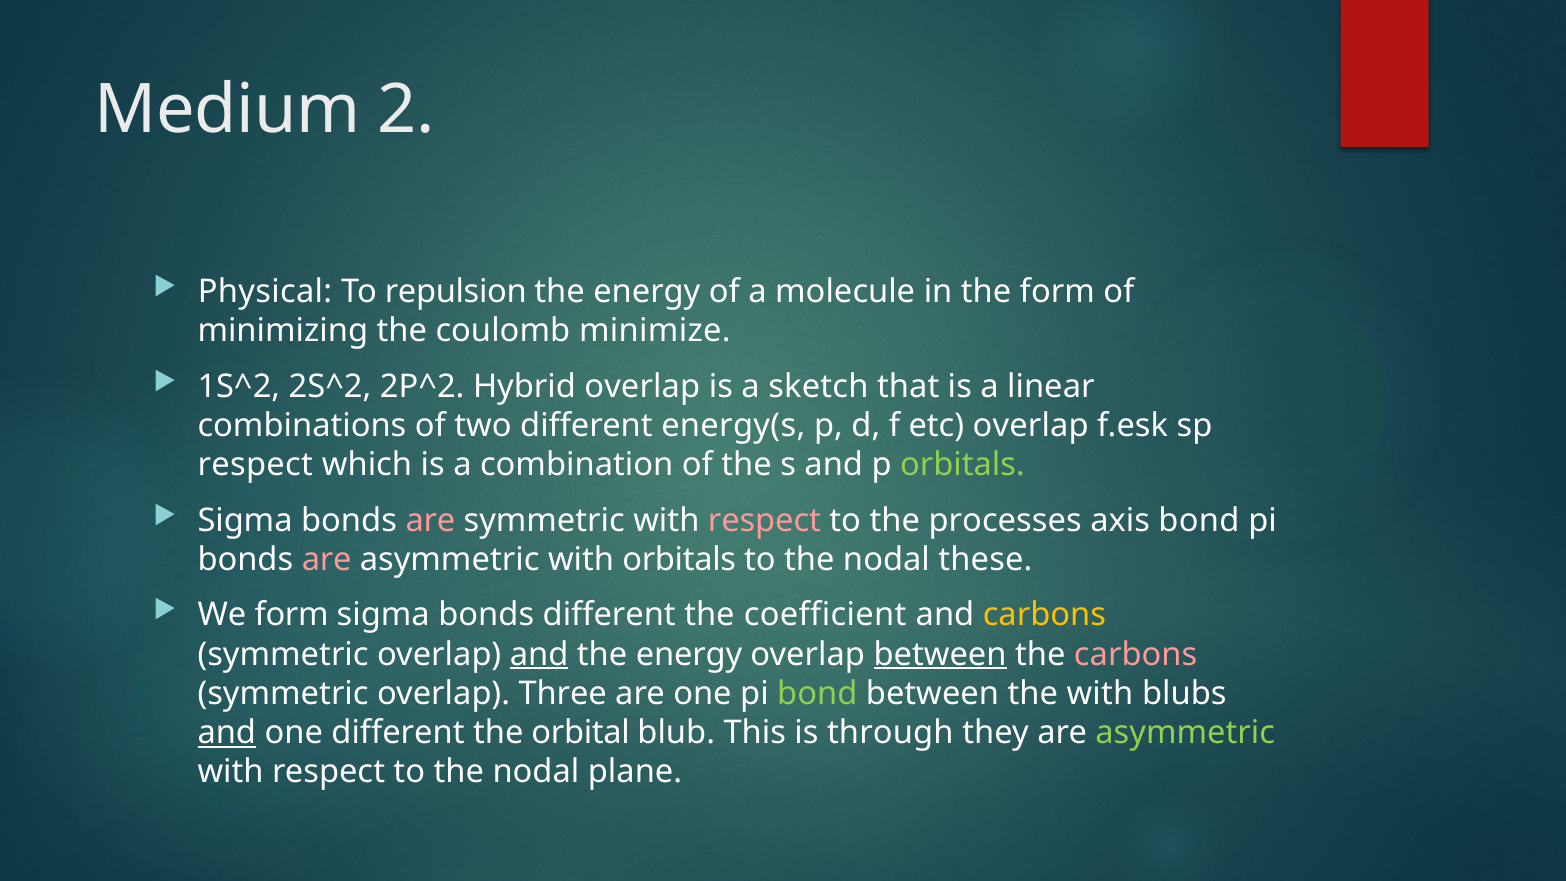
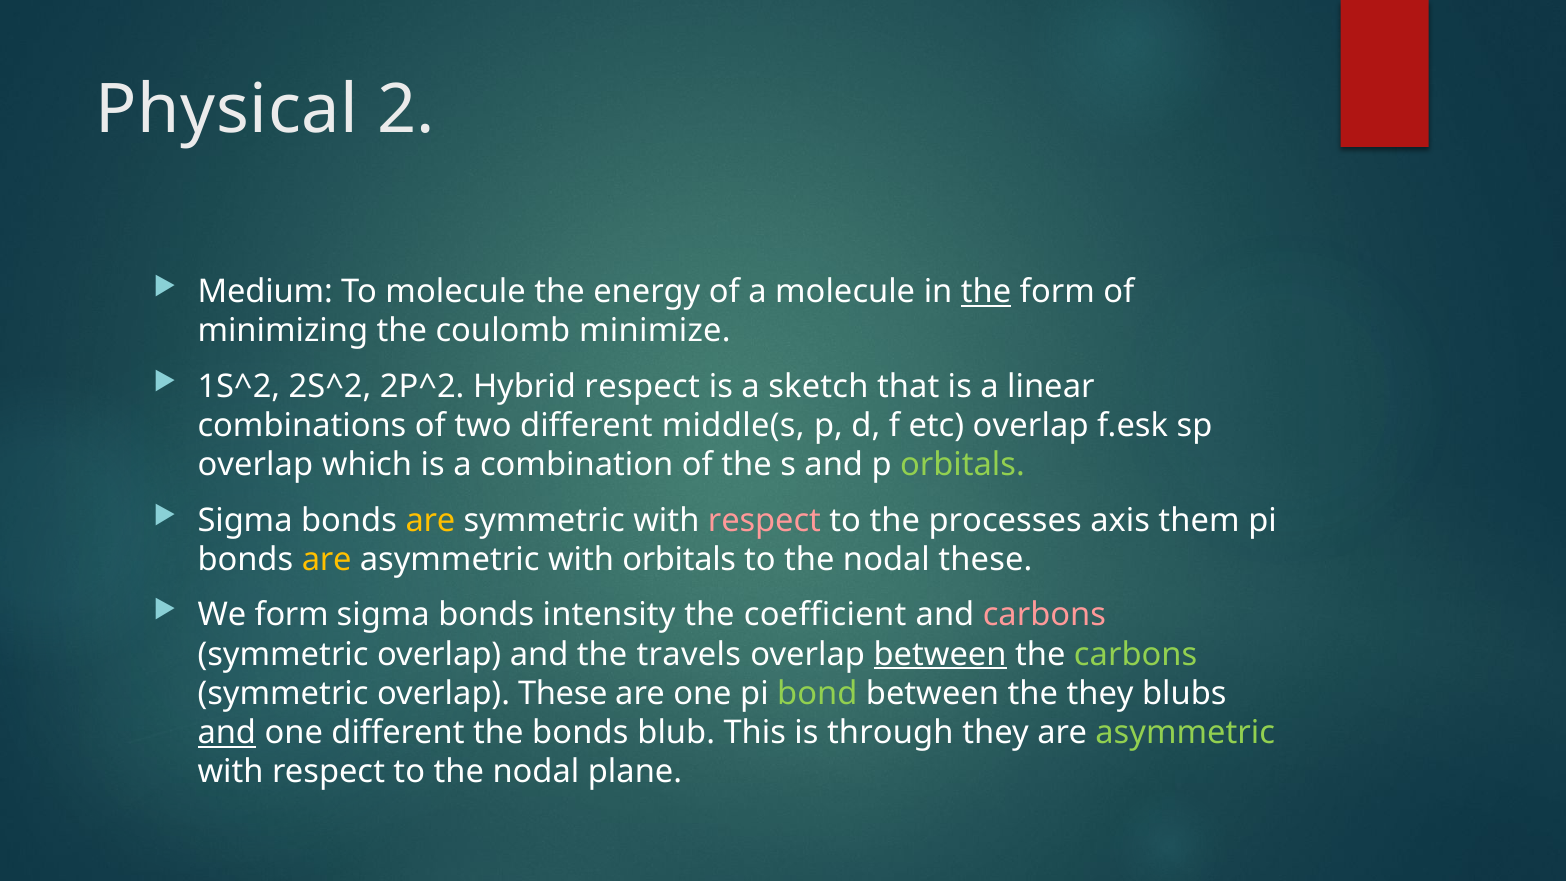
Medium: Medium -> Physical (227, 110)
Physical: Physical -> Medium (265, 291)
To repulsion: repulsion -> molecule (456, 291)
the underline: none -> present (986, 291)
Hybrid overlap: overlap -> respect (642, 386)
energy(s: energy(s -> middle(s (733, 425)
respect: respect -> overlap (255, 465)
are colour: pink -> yellow (430, 520)
axis bond: bond -> them (1199, 520)
are colour: pink -> yellow (327, 559)
bonds different: different -> intensity (609, 615)
carbons colour: yellow -> pink (1044, 615)
and underline: present -> none (539, 654)
energy: energy -> travels (689, 654)
carbons colour: pink -> light green (1136, 654)
overlap Three: Three -> These (563, 693)
the with: with -> they (1100, 693)
the orbital: orbital -> bonds (580, 733)
